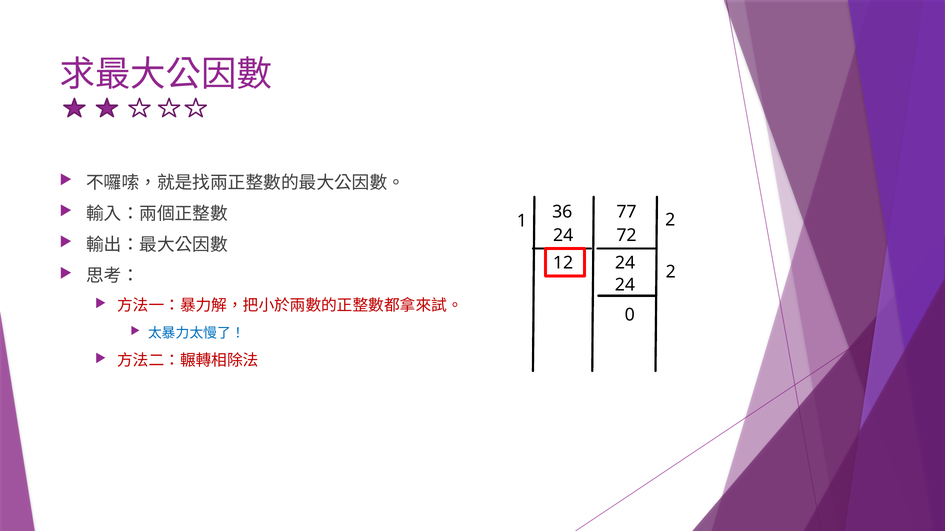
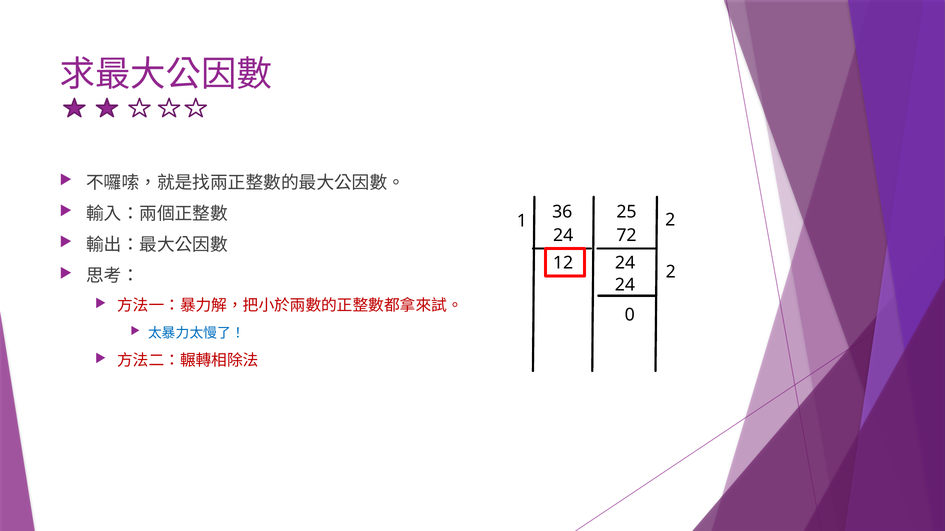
77: 77 -> 25 (626, 212)
